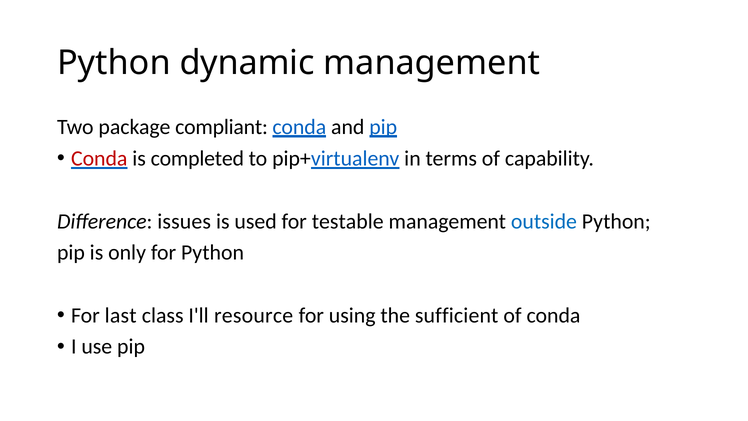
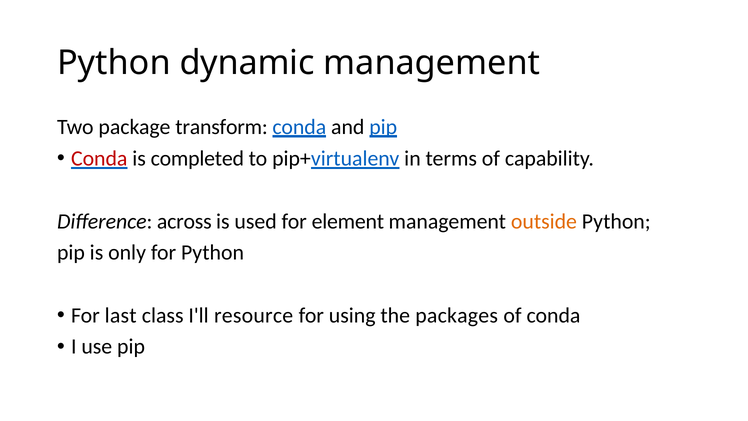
compliant: compliant -> transform (222, 127)
issues: issues -> across (184, 221)
testable: testable -> element (348, 221)
outside colour: blue -> orange (544, 221)
sufficient: sufficient -> packages (457, 315)
